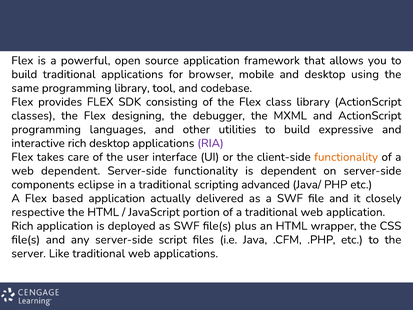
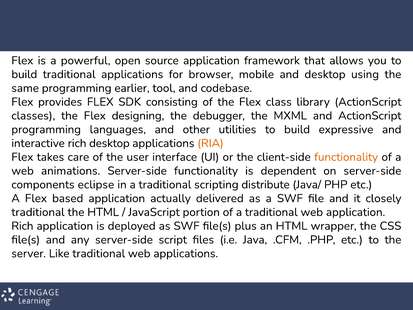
programming library: library -> earlier (132, 88)
RIA colour: purple -> orange (211, 143)
web dependent: dependent -> animations (71, 171)
advanced: advanced -> distribute (266, 184)
respective: respective -> traditional (38, 212)
